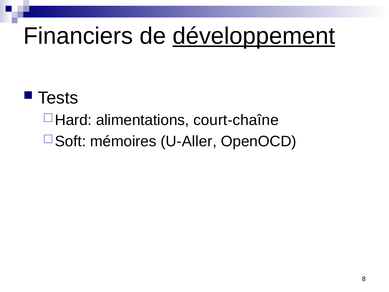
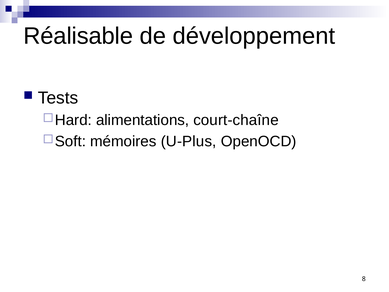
Financiers: Financiers -> Réalisable (78, 36)
développement underline: present -> none (254, 36)
U-Aller: U-Aller -> U-Plus (189, 141)
